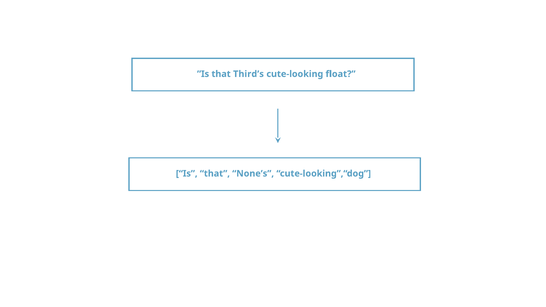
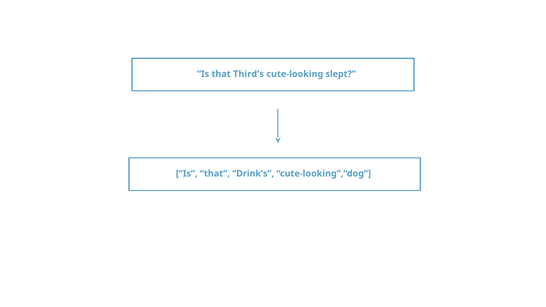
float: float -> slept (341, 74)
None’s: None’s -> Drink’s (253, 174)
